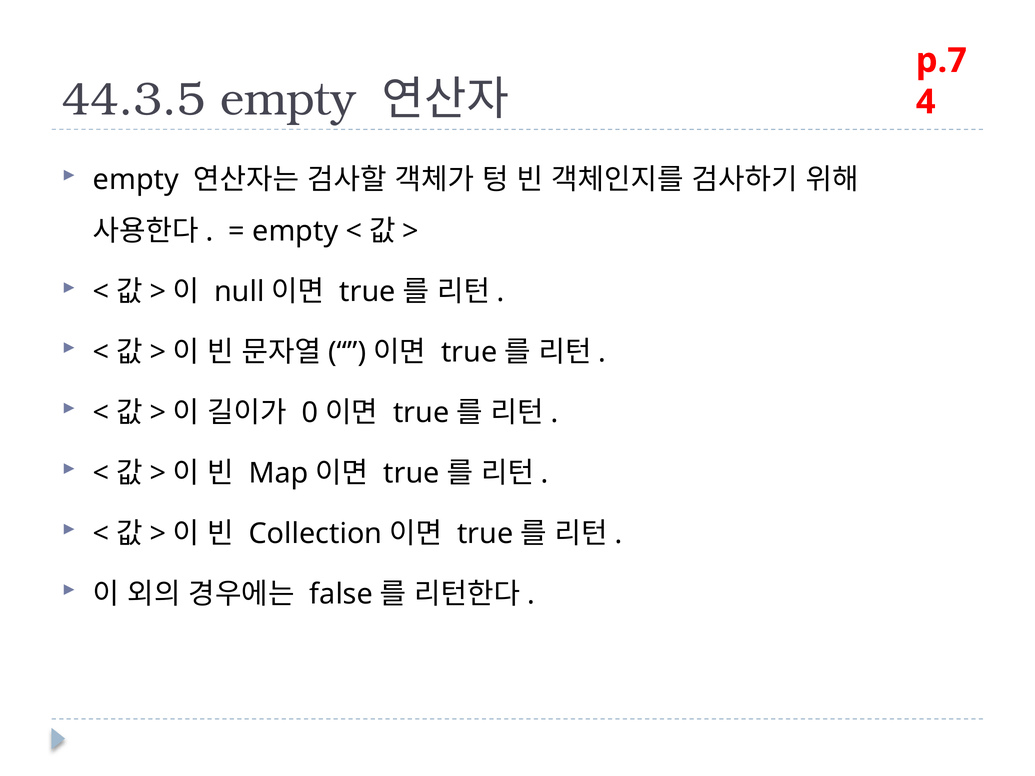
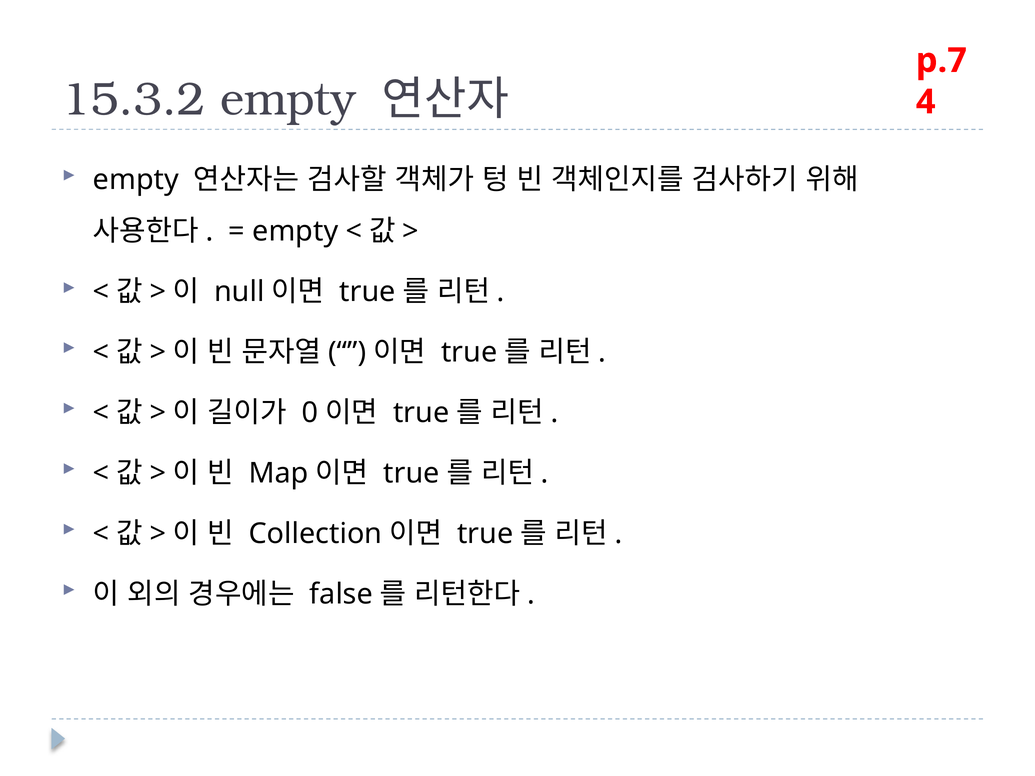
44.3.5: 44.3.5 -> 15.3.2 (134, 100)
